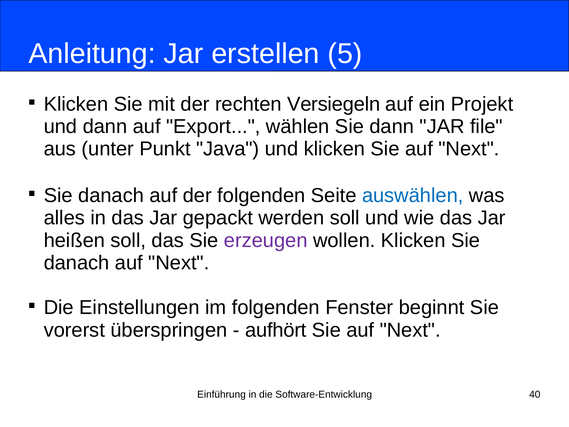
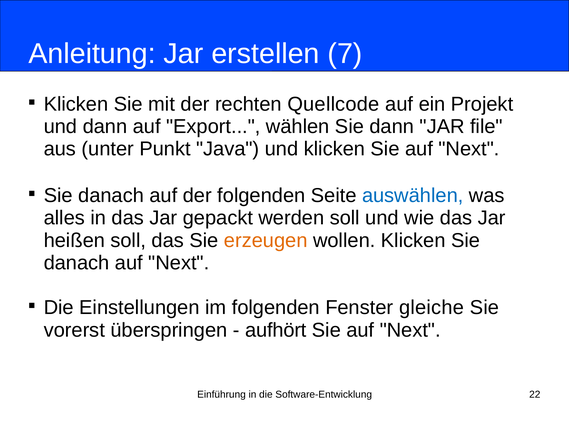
5: 5 -> 7 (345, 54)
Versiegeln: Versiegeln -> Quellcode (333, 104)
erzeugen colour: purple -> orange (266, 240)
beginnt: beginnt -> gleiche (432, 307)
40: 40 -> 22 (535, 394)
